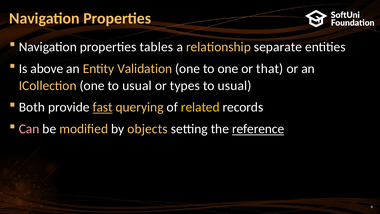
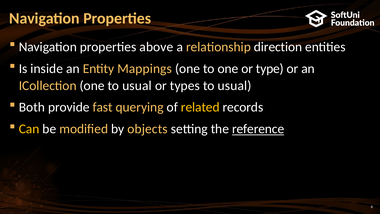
tables: tables -> above (156, 47)
separate: separate -> direction (278, 47)
above: above -> inside (47, 69)
Validation: Validation -> Mappings (145, 69)
that: that -> type (270, 69)
fast underline: present -> none (103, 107)
Can colour: pink -> yellow (29, 129)
